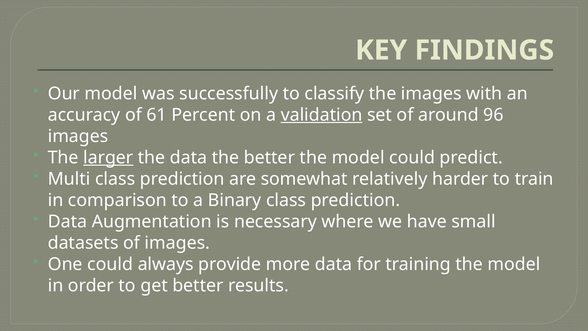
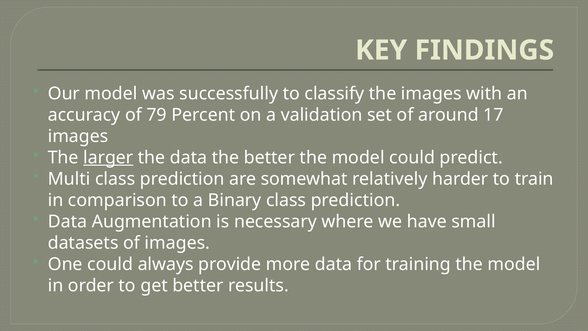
61: 61 -> 79 (157, 115)
validation underline: present -> none (322, 115)
96: 96 -> 17 (493, 115)
